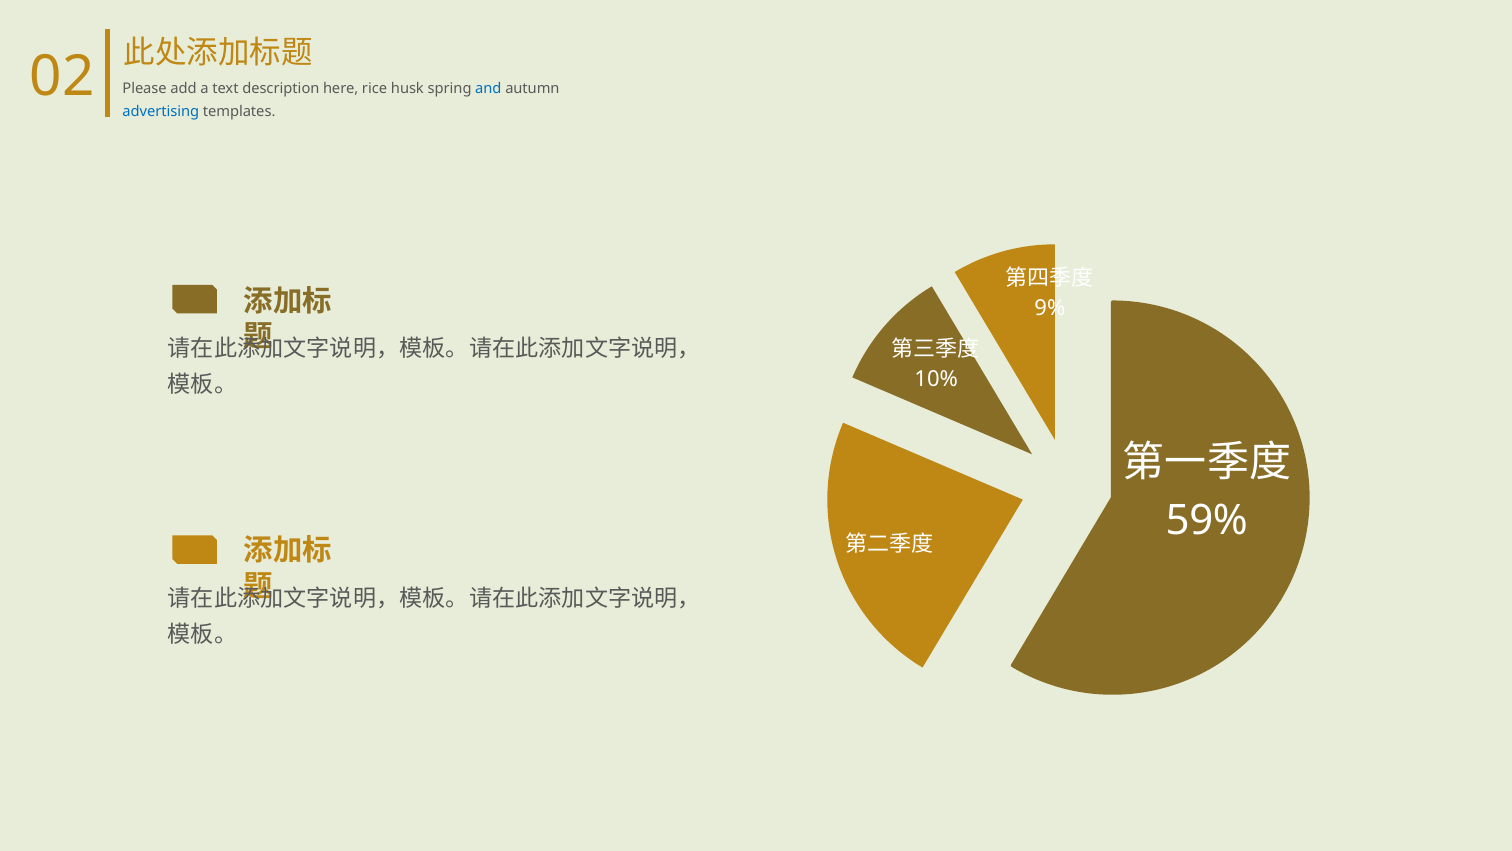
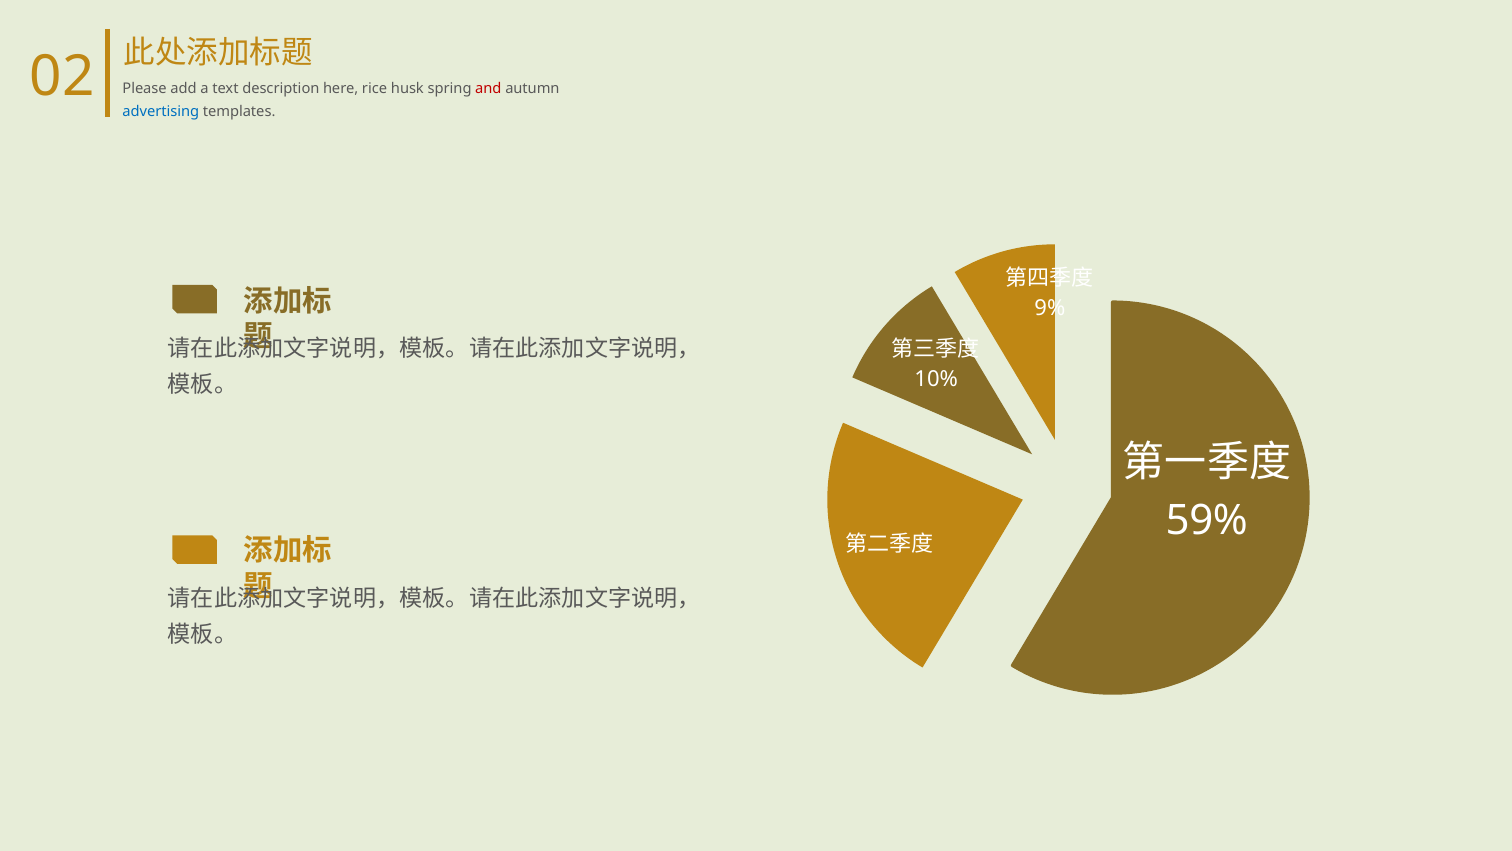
and colour: blue -> red (488, 88)
